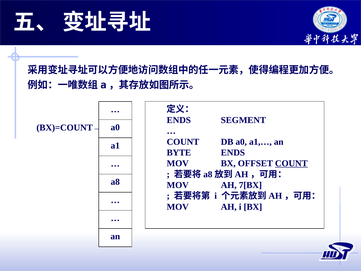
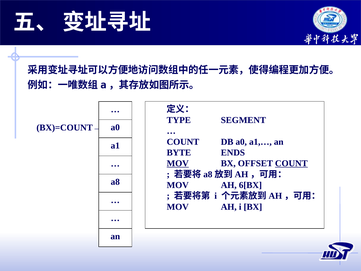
ENDS: ENDS -> TYPE (179, 120)
MOV underline: none -> present (178, 163)
7[BX: 7[BX -> 6[BX (250, 185)
